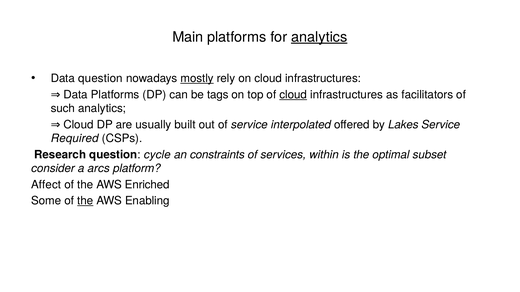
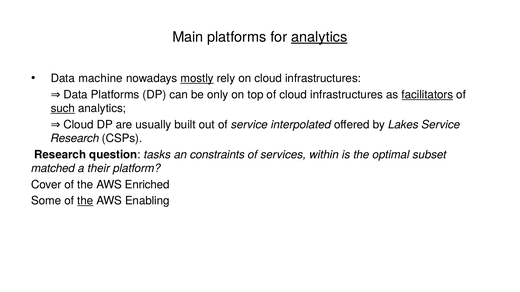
Data question: question -> machine (100, 79)
tags: tags -> only (218, 95)
cloud underline: present -> none (293, 95)
facilitators underline: none -> present (427, 95)
such underline: none -> present (63, 109)
Required: Required -> Research (75, 139)
cycle: cycle -> tasks (157, 155)
consider: consider -> matched (53, 169)
arcs: arcs -> their (99, 169)
Affect: Affect -> Cover (46, 185)
